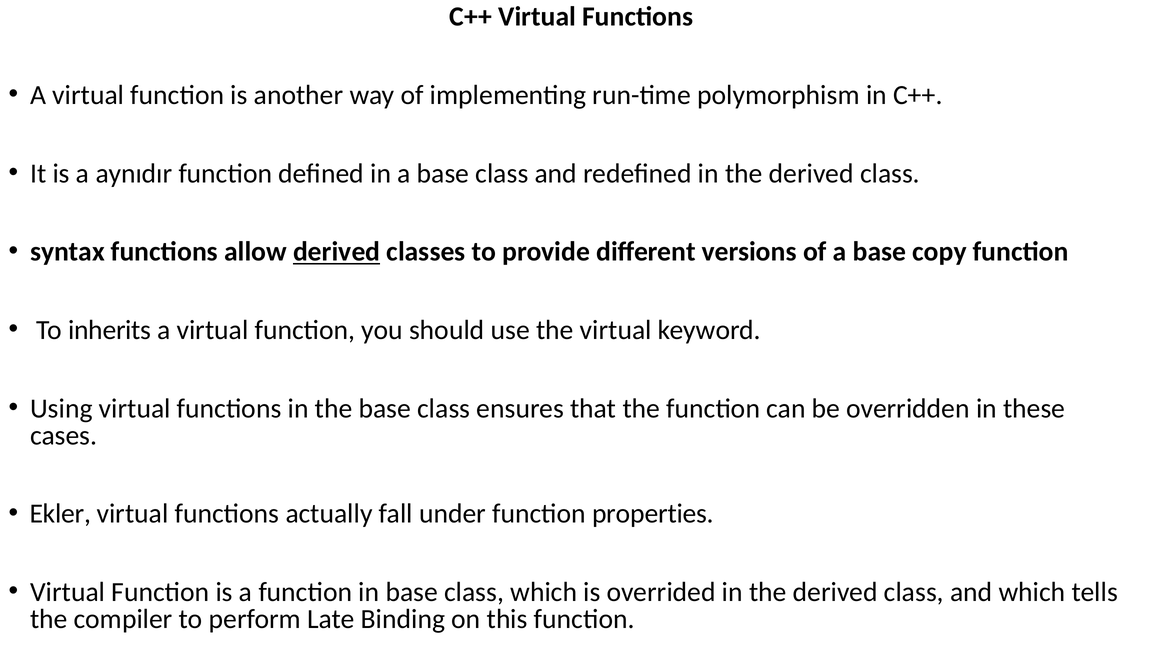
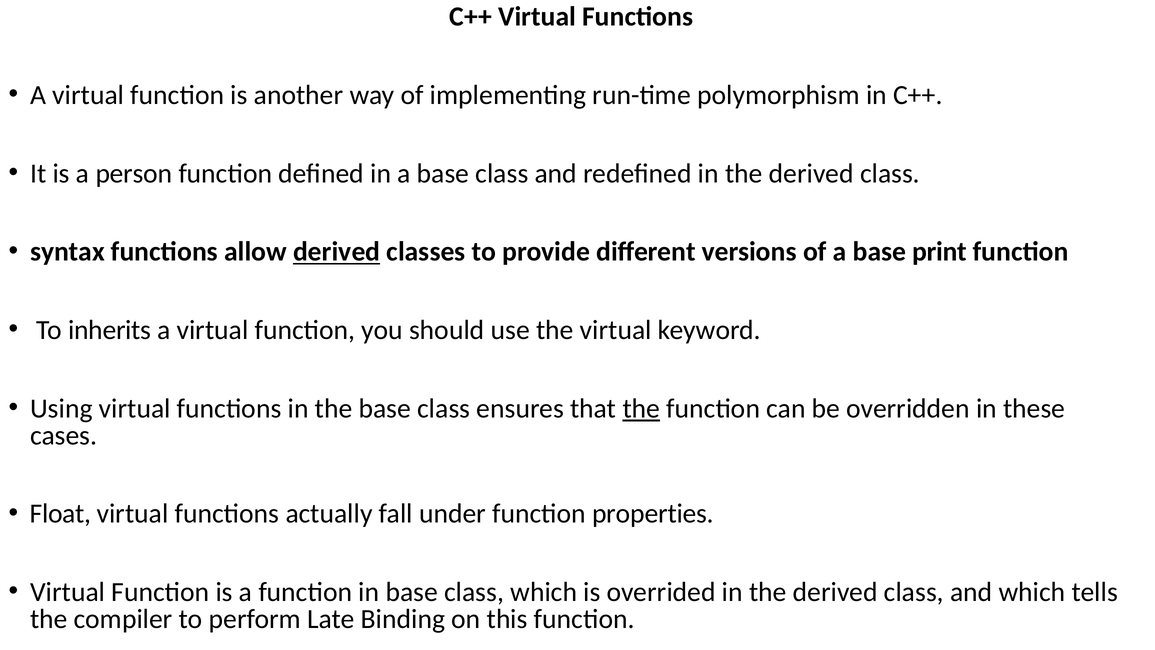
aynıdır: aynıdır -> person (134, 173)
copy: copy -> print (940, 252)
the underline: none -> present (641, 408)
Ekler: Ekler -> Float (60, 514)
